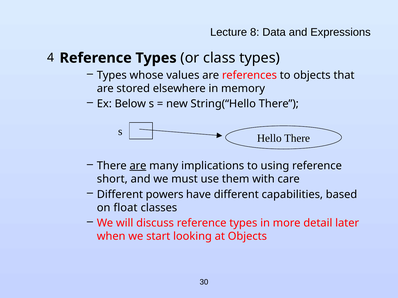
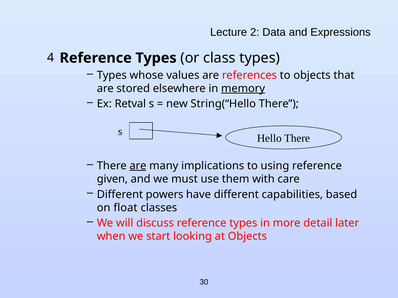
8: 8 -> 2 (255, 32)
memory underline: none -> present (243, 89)
Below: Below -> Retval (130, 104)
short: short -> given (112, 179)
